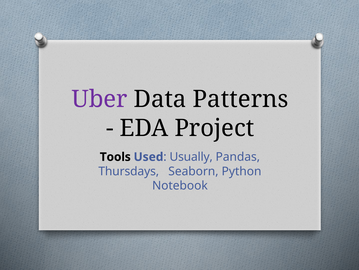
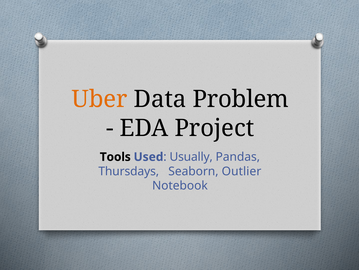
Uber colour: purple -> orange (100, 99)
Patterns: Patterns -> Problem (241, 99)
Python: Python -> Outlier (241, 171)
